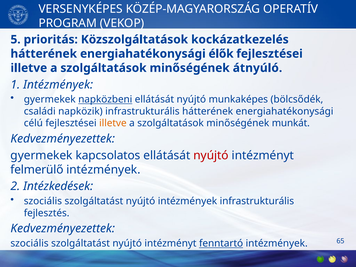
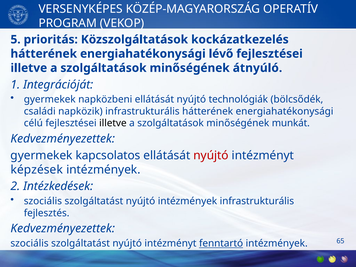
élők: élők -> lévő (221, 54)
1 Intézmények: Intézmények -> Integrációját (58, 85)
napközbeni underline: present -> none (105, 99)
munkaképes: munkaképes -> technológiák (238, 99)
illetve colour: orange -> black (113, 123)
felmerülő: felmerülő -> képzések (37, 170)
